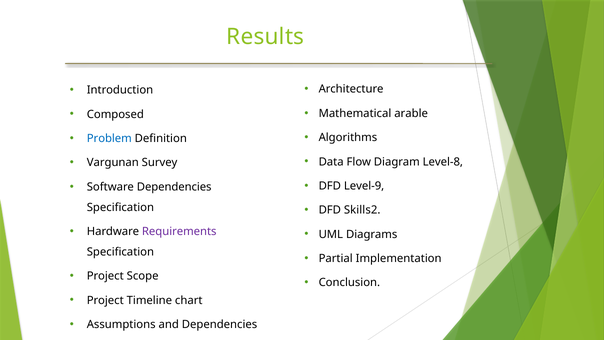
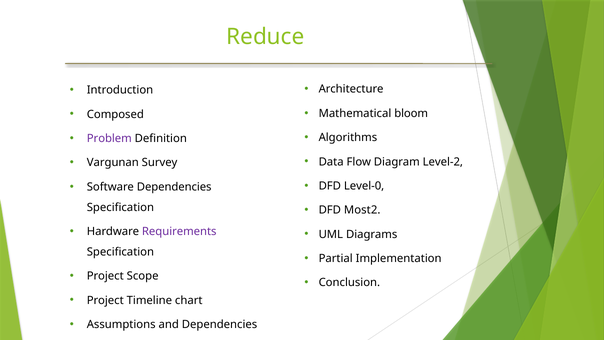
Results: Results -> Reduce (265, 37)
arable: arable -> bloom (411, 113)
Problem colour: blue -> purple (109, 138)
Level-8: Level-8 -> Level-2 (443, 162)
Level-9: Level-9 -> Level-0 (364, 186)
Skills2: Skills2 -> Most2 (362, 210)
